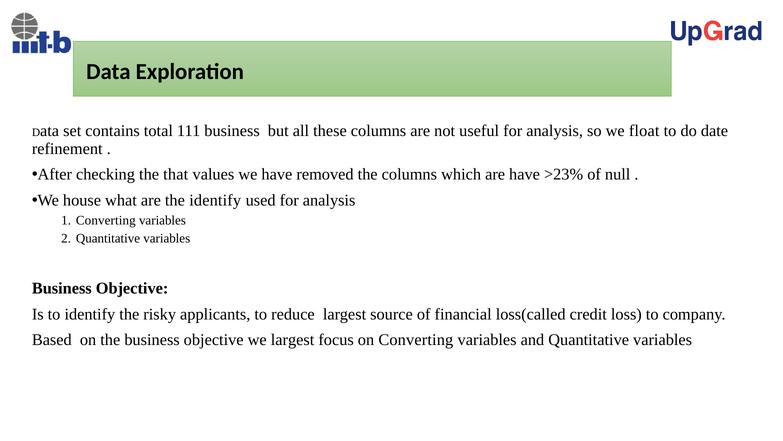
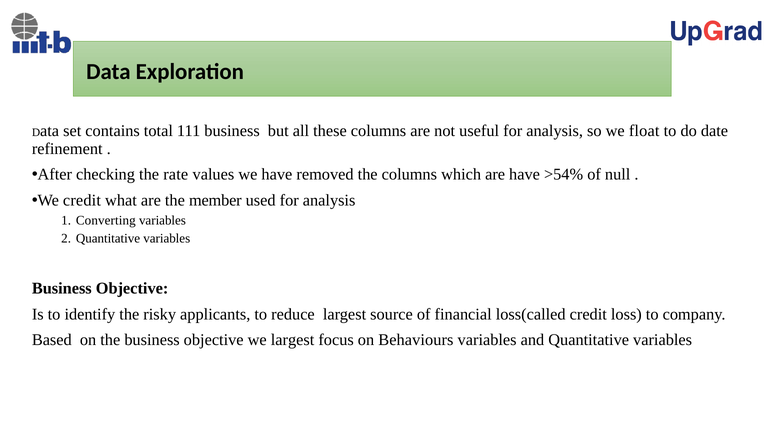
that: that -> rate (176, 174)
>23%: >23% -> >54% (564, 174)
We house: house -> credit (82, 200)
the identify: identify -> member (215, 200)
on Converting: Converting -> Behaviours (416, 340)
